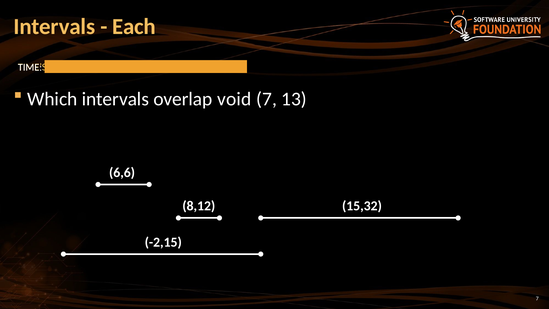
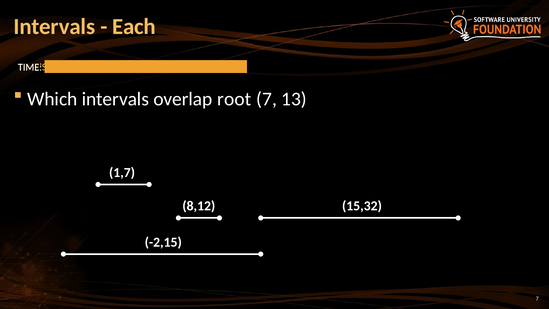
void: void -> root (234, 99)
6,6: 6,6 -> 1,7 (122, 173)
